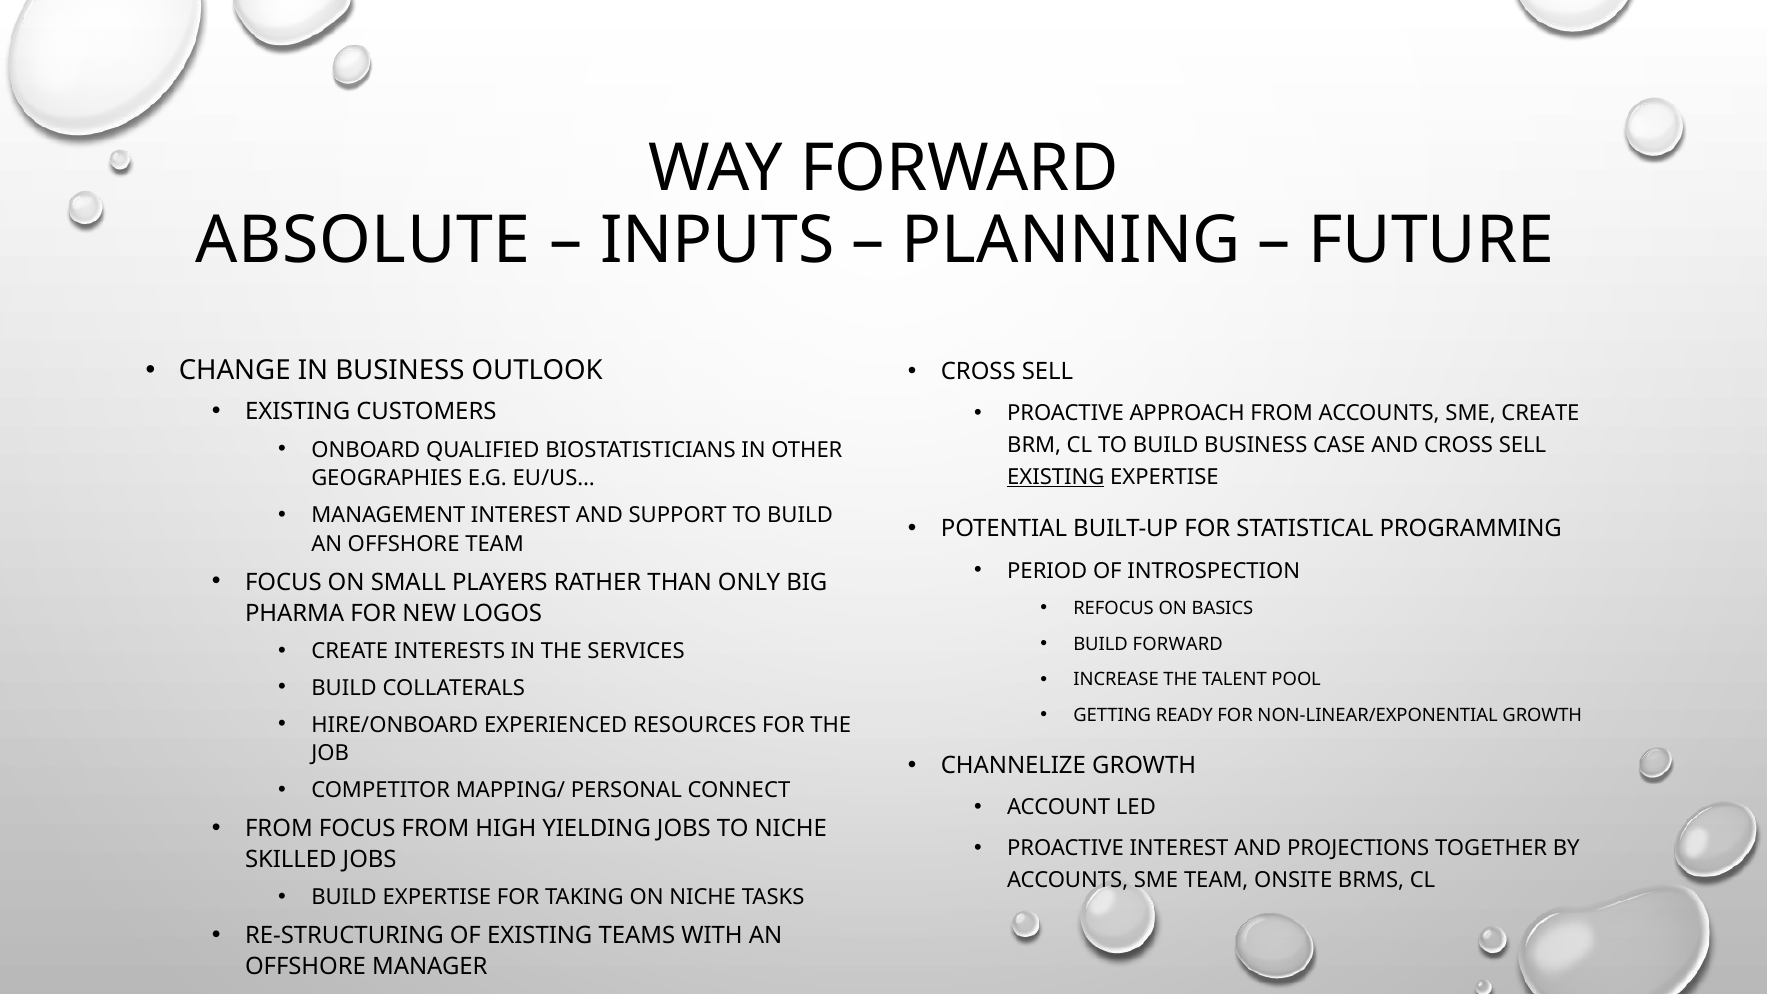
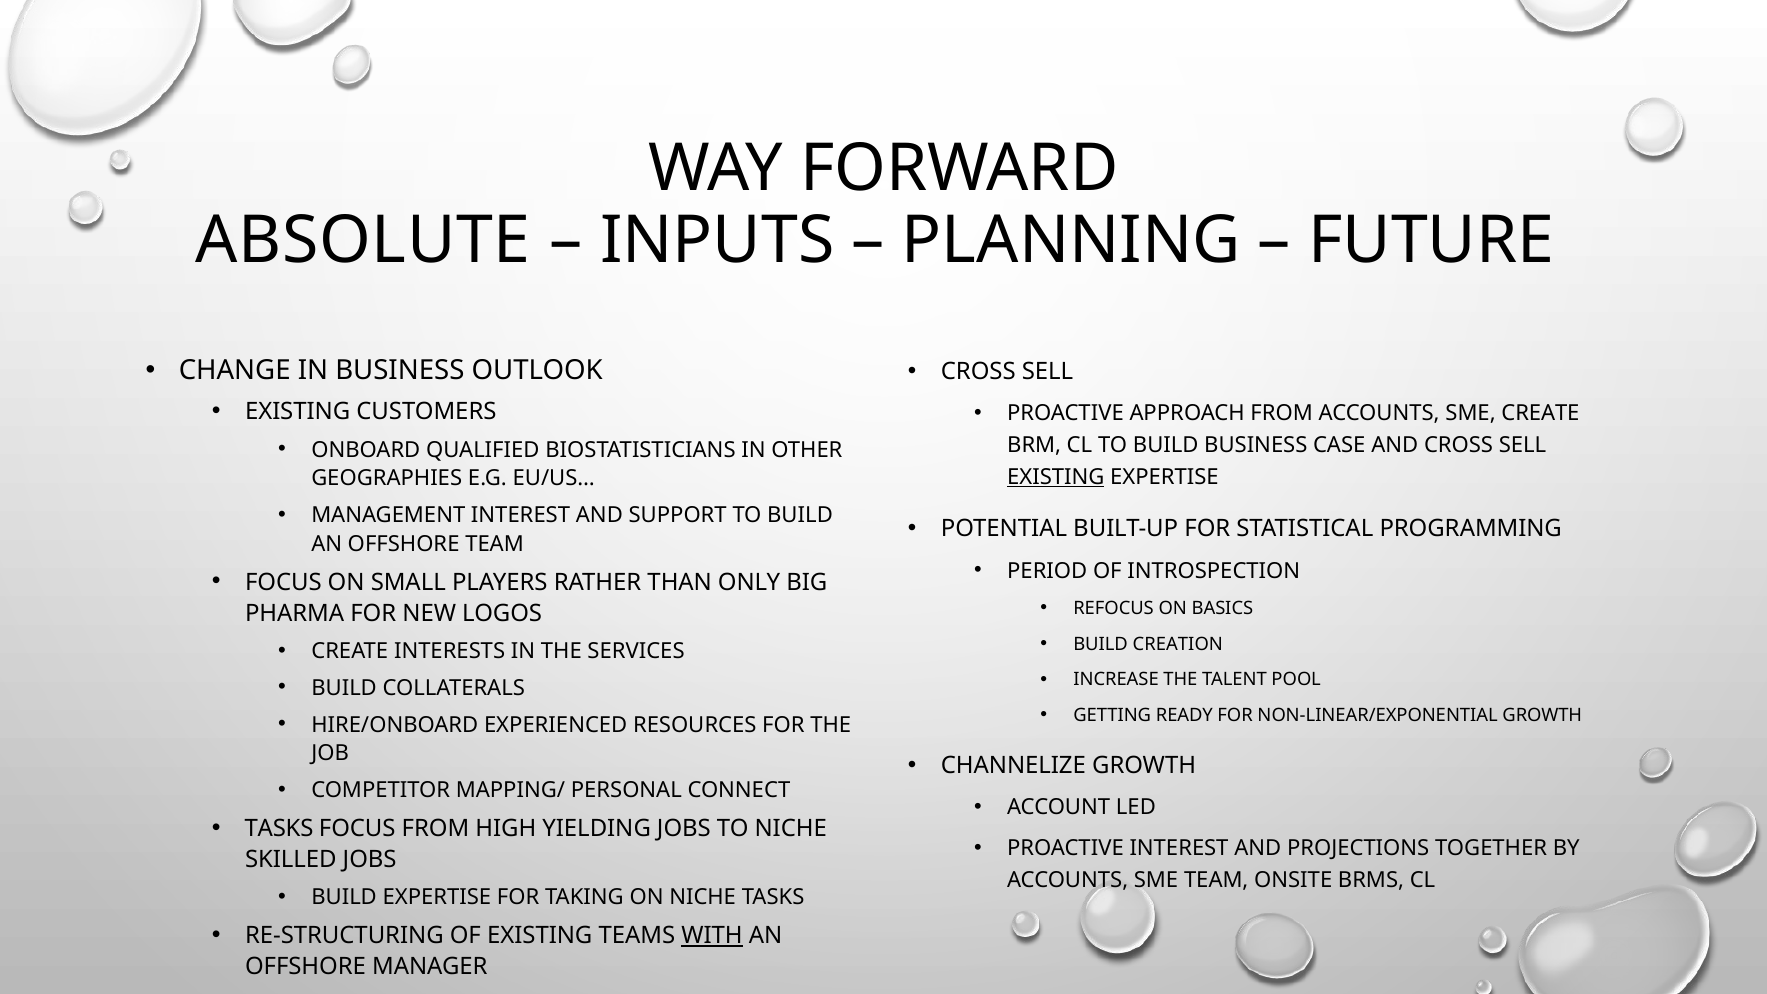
BUILD FORWARD: FORWARD -> CREATION (1178, 644)
FROM: FROM -> TASKS (279, 828)
WITH underline: none -> present (712, 936)
